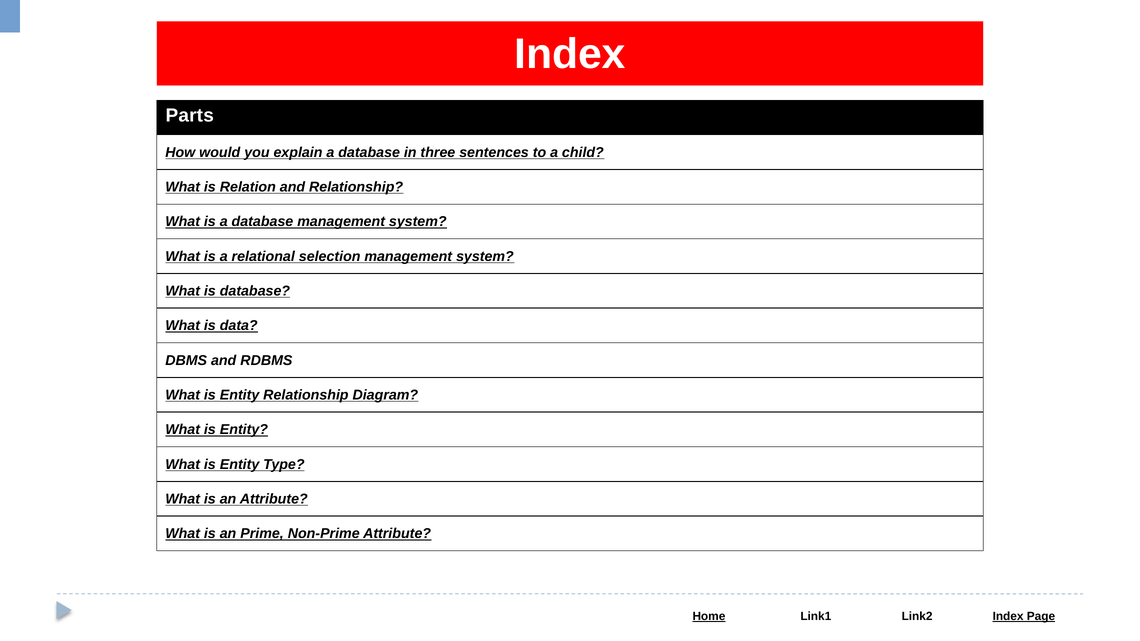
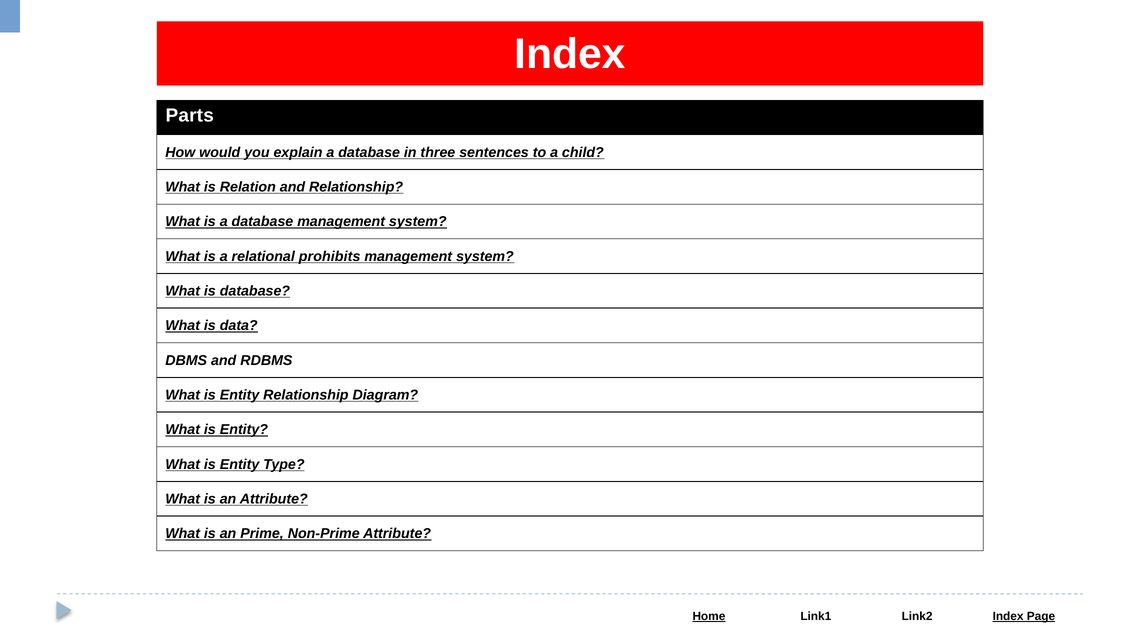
selection: selection -> prohibits (330, 257)
